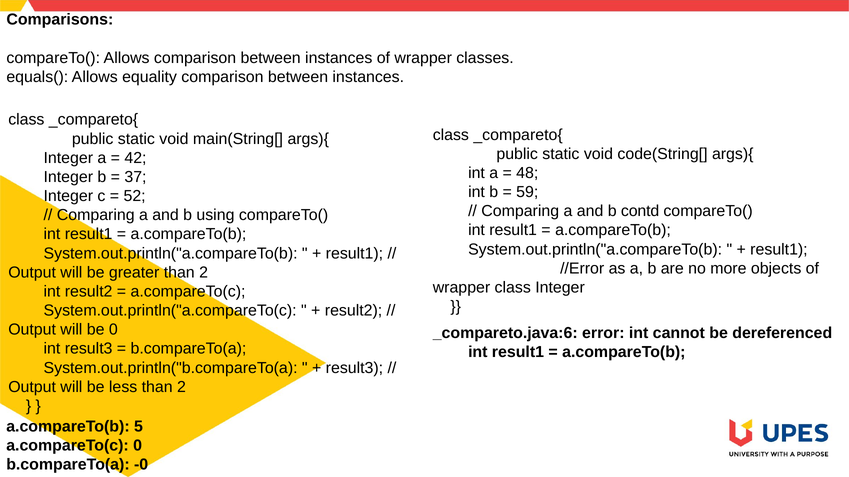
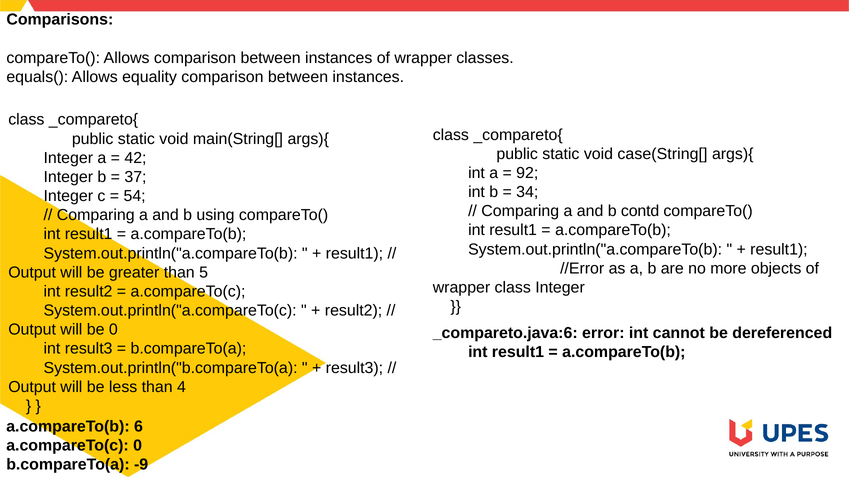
code(String[: code(String[ -> case(String[ (662, 154)
48: 48 -> 92 (527, 173)
59: 59 -> 34 (527, 192)
52: 52 -> 54 (135, 196)
greater than 2: 2 -> 5 (204, 273)
less than 2: 2 -> 4 (181, 387)
5: 5 -> 6 (138, 427)
-0: -0 -> -9 (141, 465)
